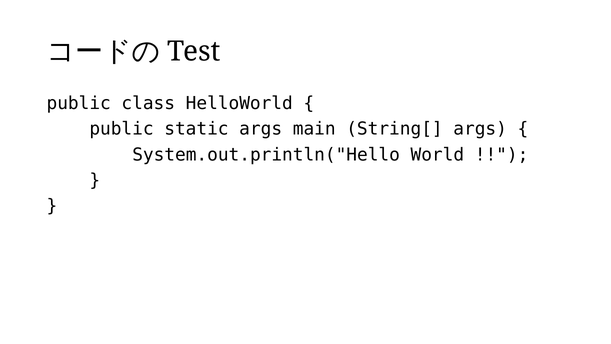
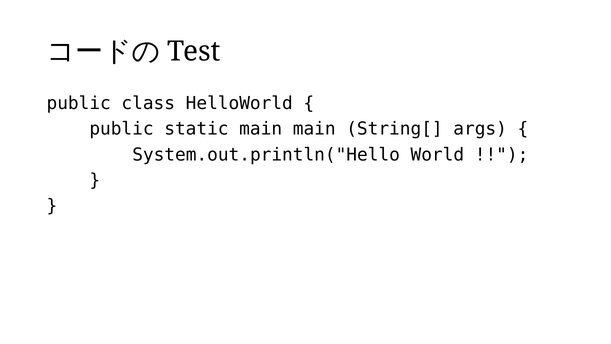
static args: args -> main (261, 129)
